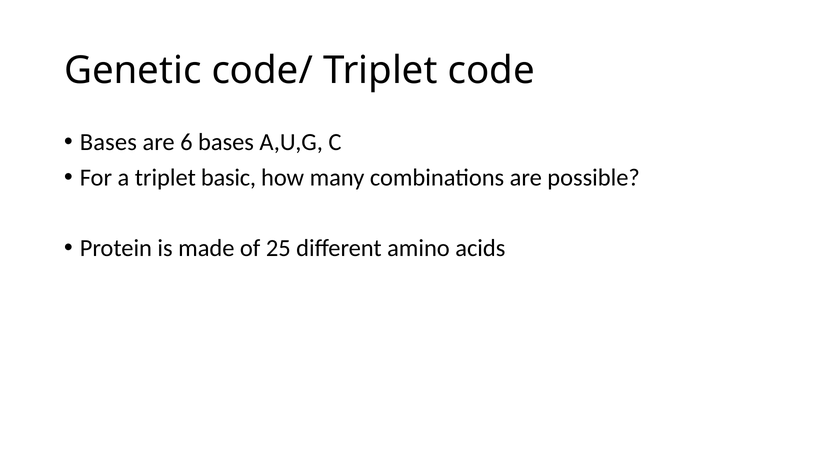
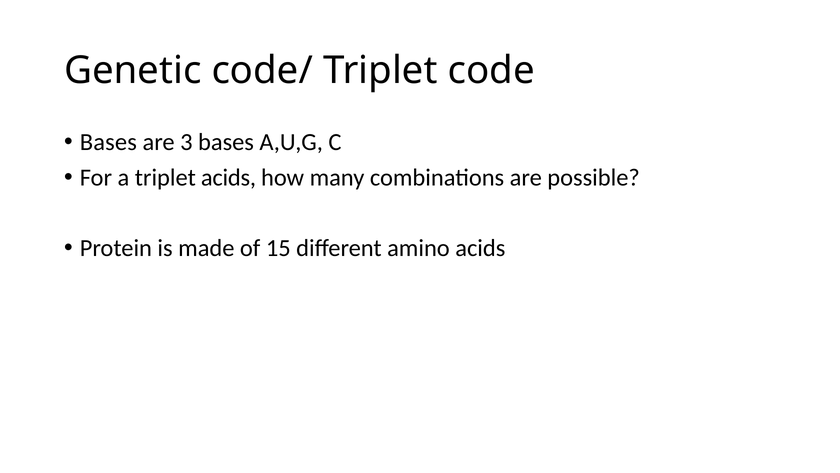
6: 6 -> 3 (186, 142)
triplet basic: basic -> acids (228, 177)
25: 25 -> 15 (278, 248)
